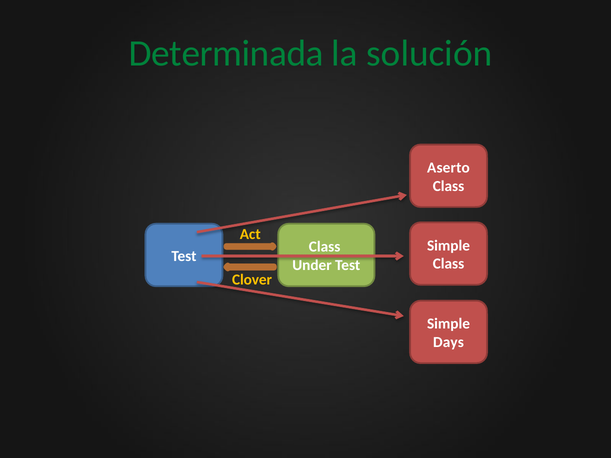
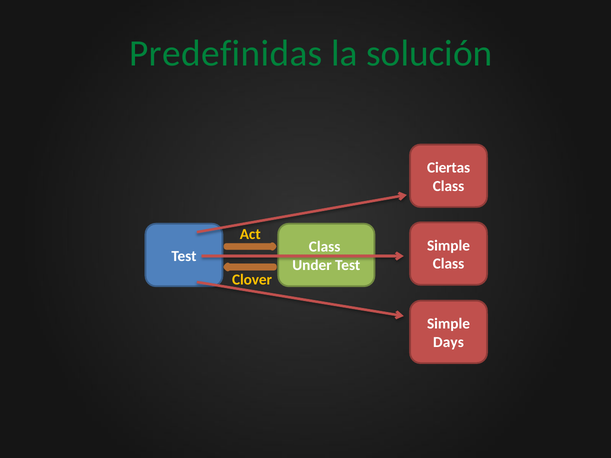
Determinada: Determinada -> Predefinidas (226, 53)
Aserto: Aserto -> Ciertas (449, 168)
